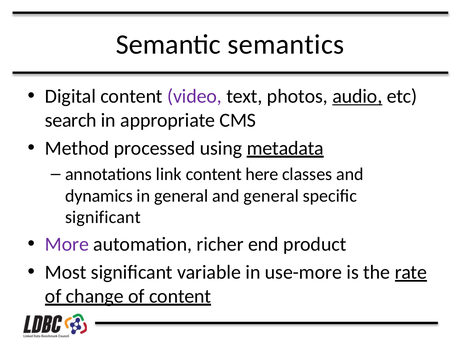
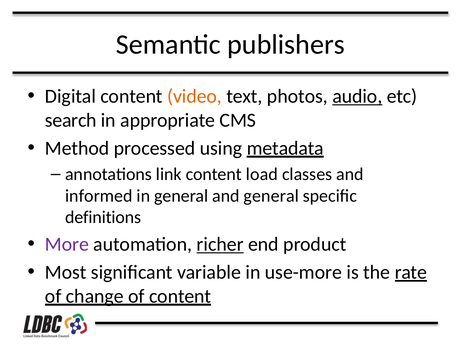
semantics: semantics -> publishers (286, 45)
video colour: purple -> orange (194, 96)
here: here -> load (262, 174)
dynamics: dynamics -> informed (99, 196)
significant: significant -> definitions (103, 217)
richer underline: none -> present (220, 244)
